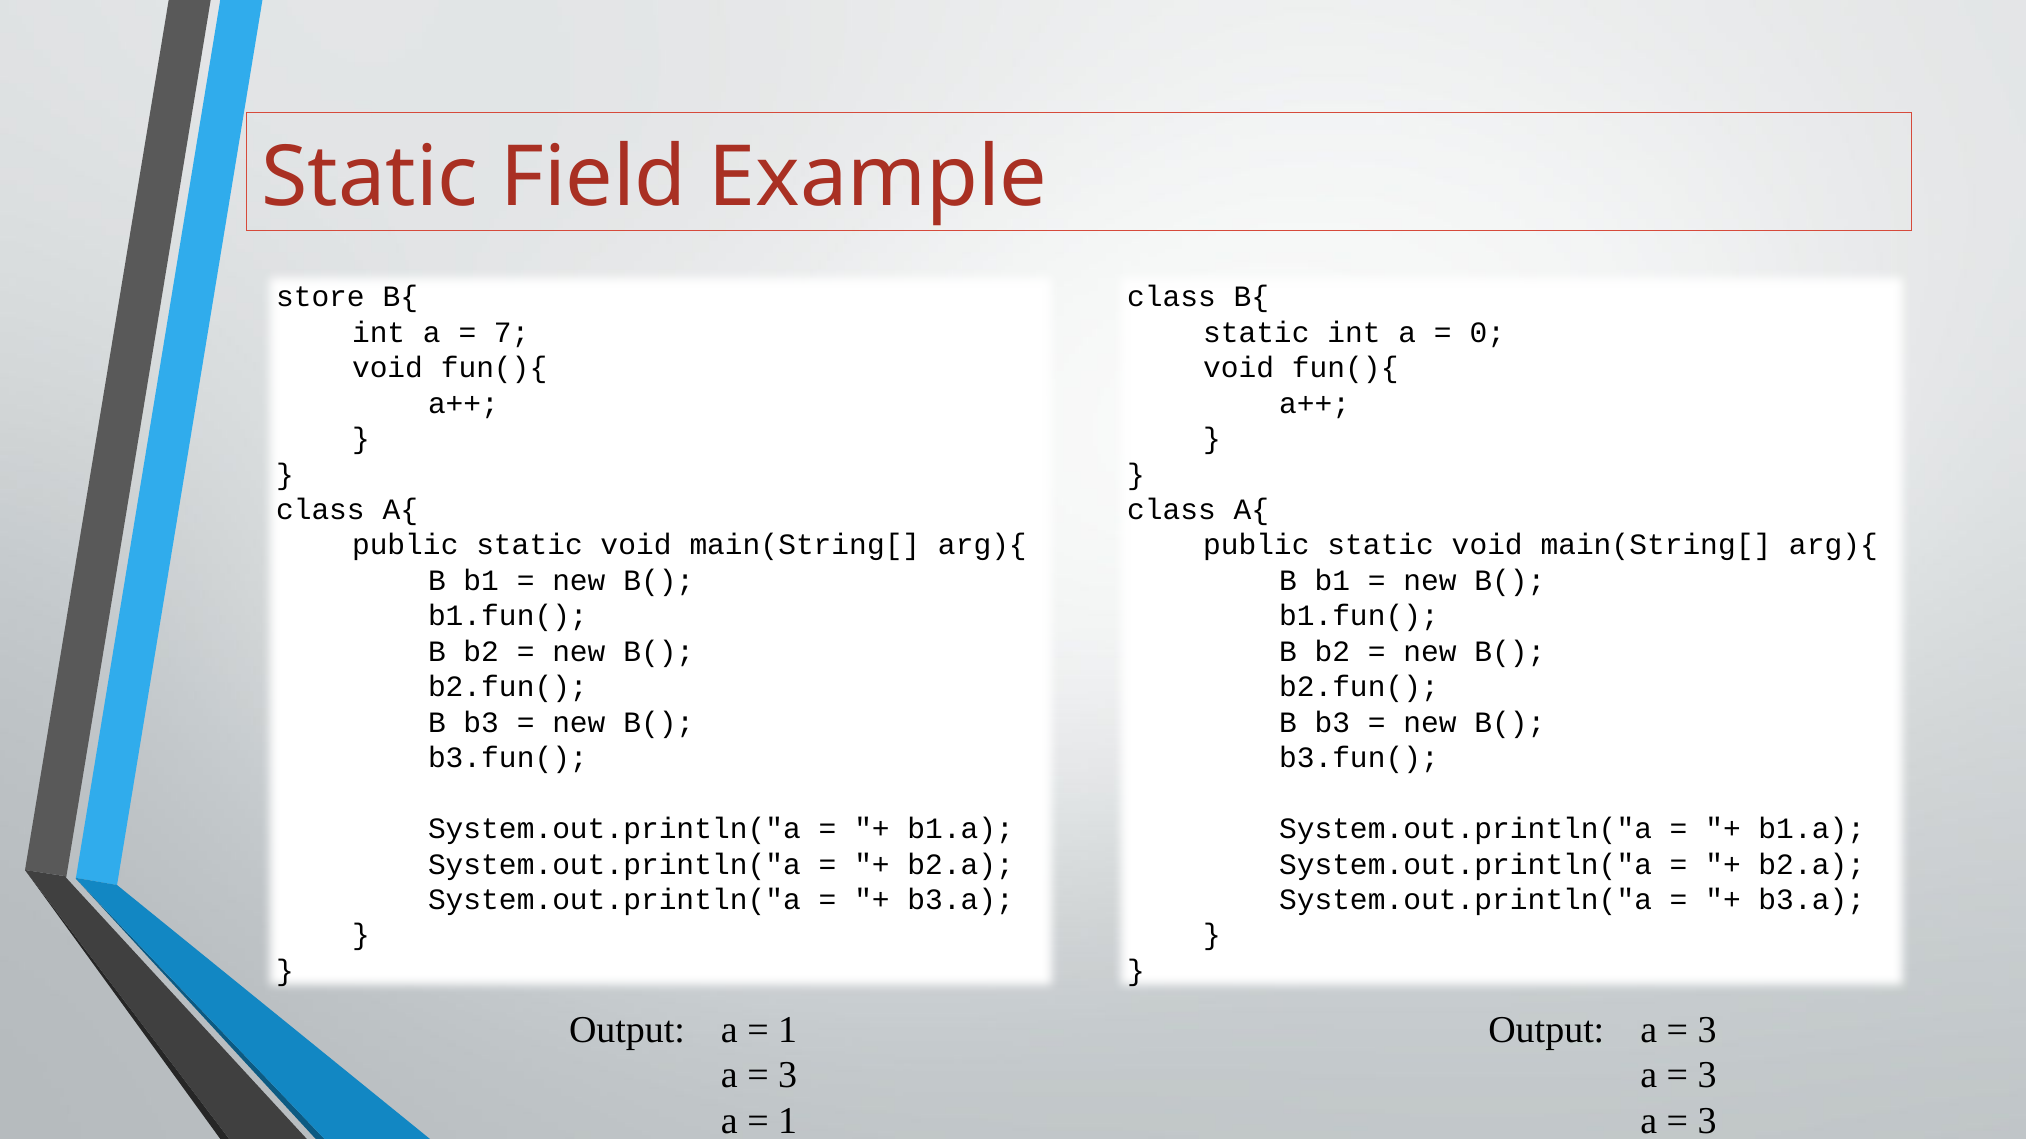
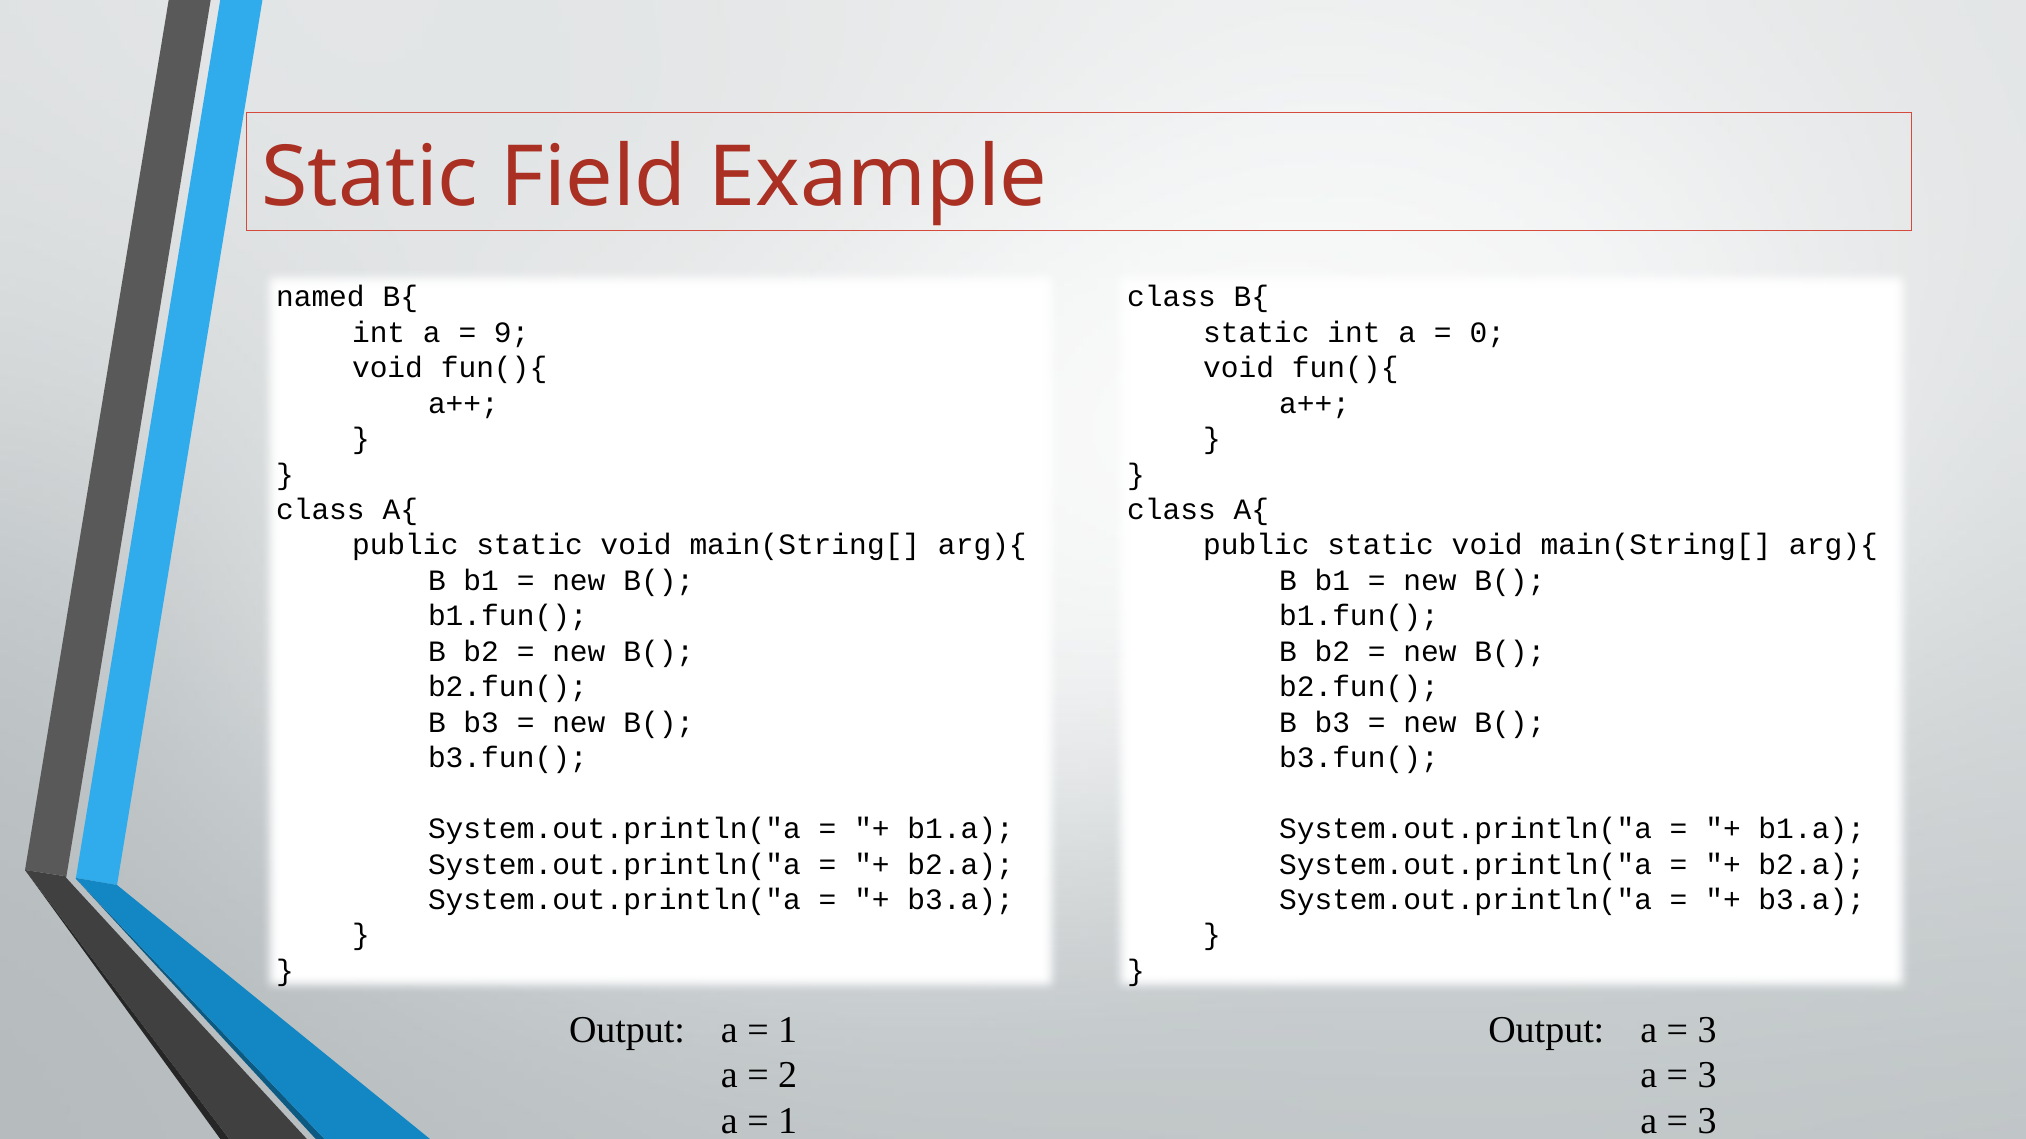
store: store -> named (320, 297)
7: 7 -> 9 (512, 333)
3: 3 -> 2 (788, 1076)
